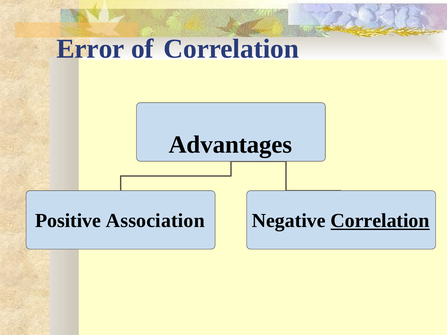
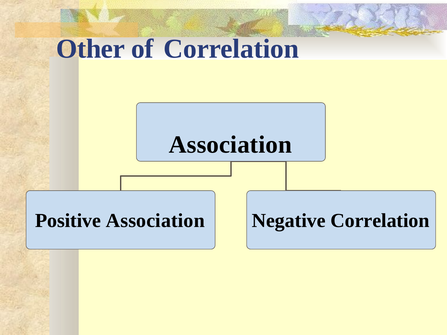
Error: Error -> Other (91, 49)
Advantages: Advantages -> Association (230, 145)
Correlation underline: present -> none (380, 221)
